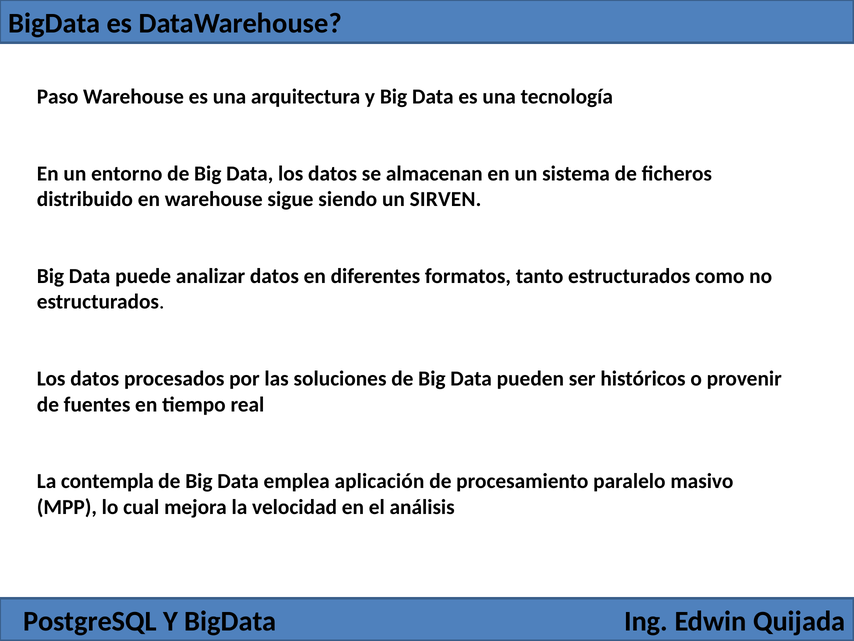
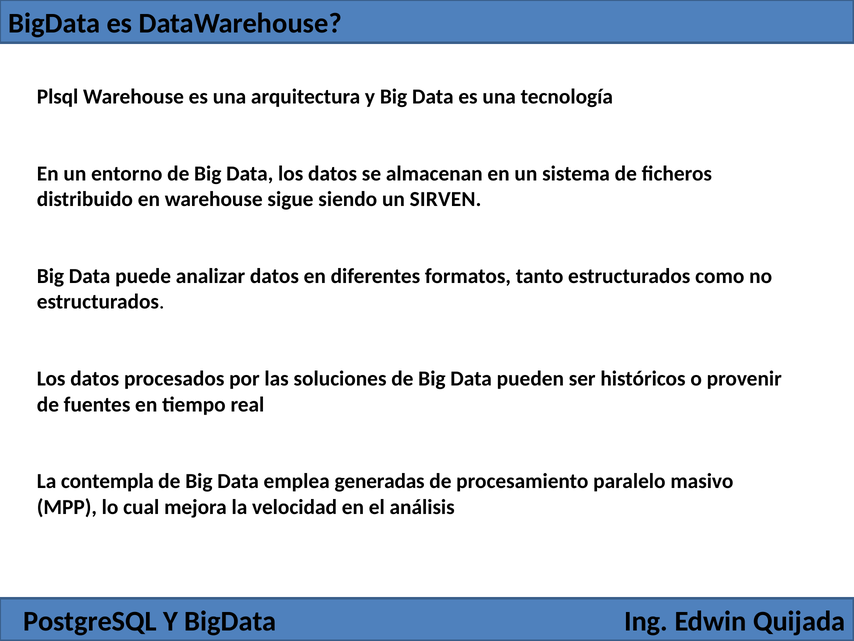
Paso: Paso -> Plsql (58, 97)
aplicación: aplicación -> generadas (380, 481)
